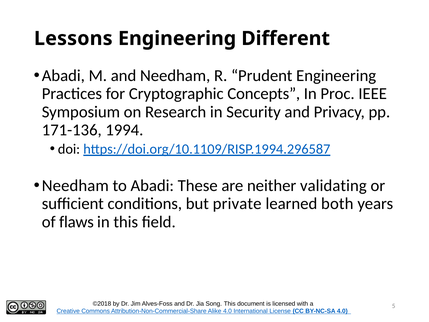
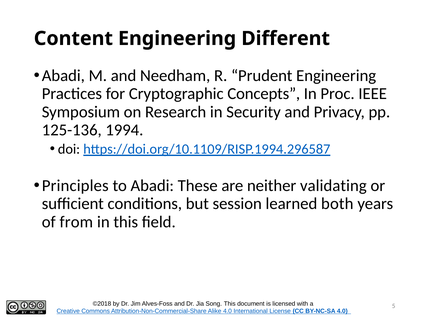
Lessons: Lessons -> Content (73, 38)
171-136: 171-136 -> 125-136 (72, 130)
Needham: Needham -> Principles (75, 186)
private: private -> session (237, 204)
flaws: flaws -> from (76, 222)
